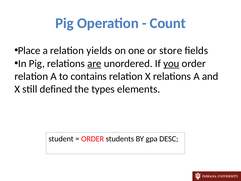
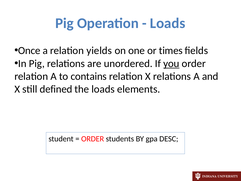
Count: Count -> Loads (168, 23)
Place: Place -> Once (29, 51)
store: store -> times (171, 51)
are underline: present -> none (94, 63)
the types: types -> loads (103, 89)
